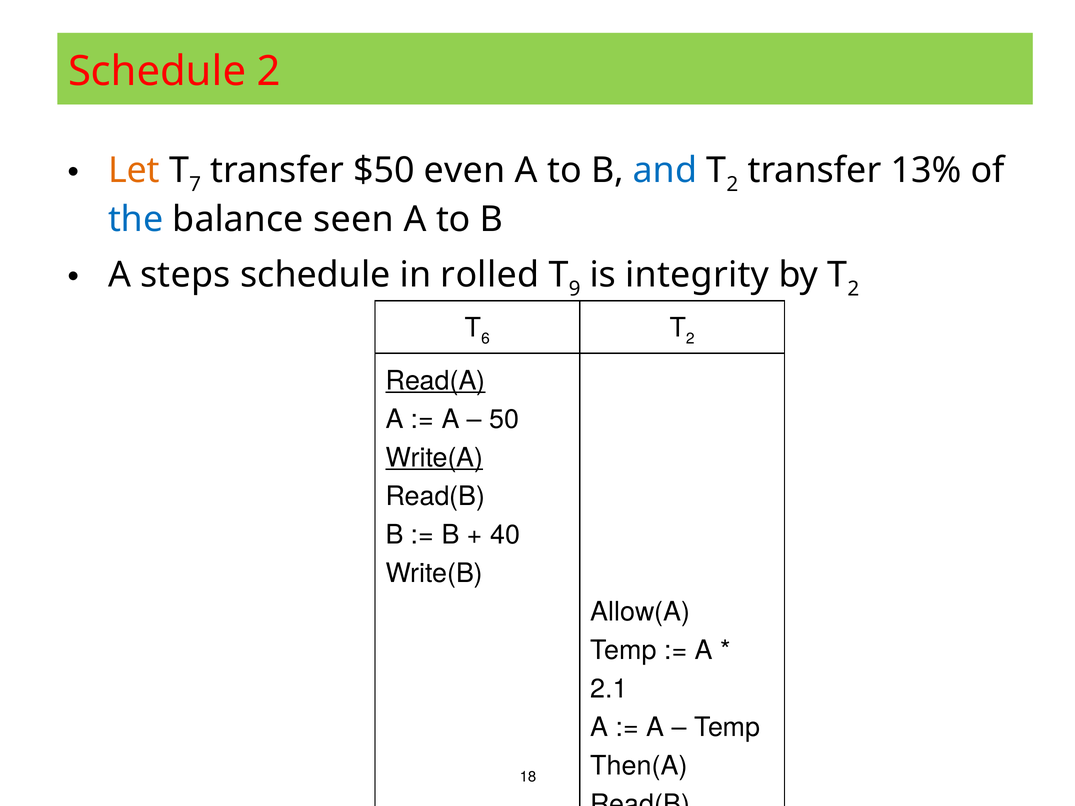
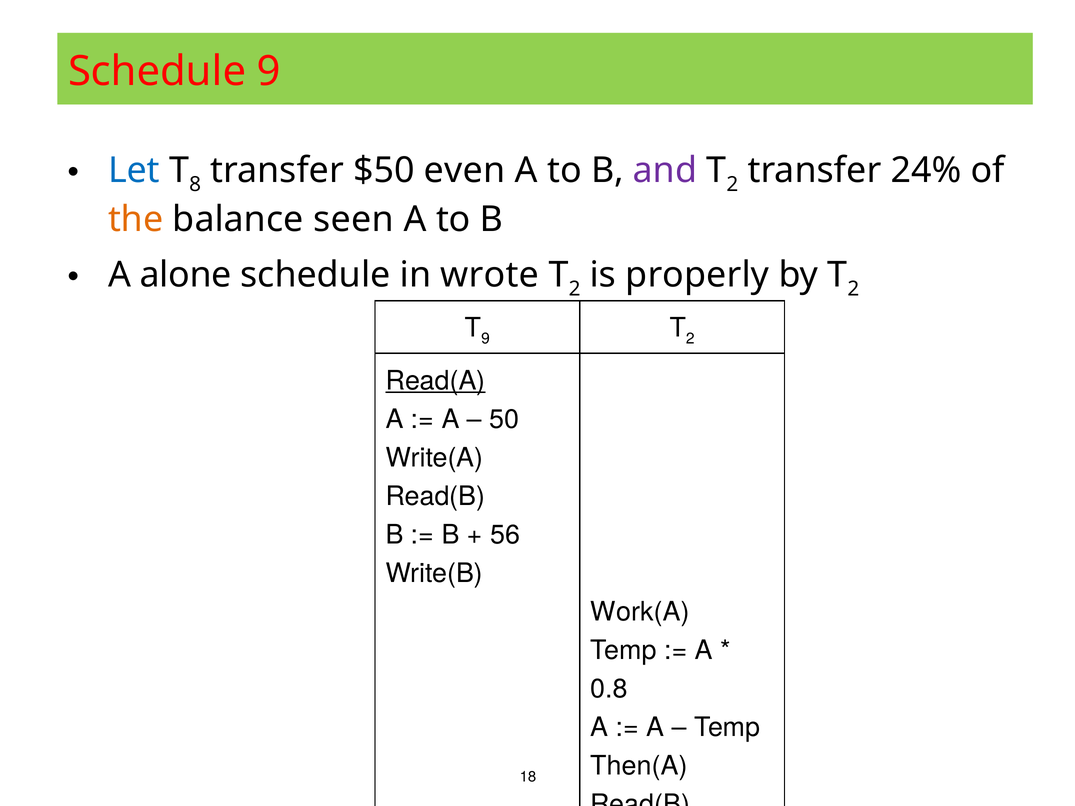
Schedule 2: 2 -> 9 (269, 72)
Let colour: orange -> blue (134, 171)
7: 7 -> 8 (195, 185)
and colour: blue -> purple (665, 171)
13%: 13% -> 24% (926, 171)
the colour: blue -> orange (136, 220)
steps: steps -> alone (186, 275)
rolled: rolled -> wrote (490, 275)
9: 9 -> 2 (575, 289)
integrity: integrity -> properly (697, 275)
6: 6 -> 9 (486, 339)
Write(A underline: present -> none (434, 458)
40: 40 -> 56 (505, 535)
Allow(A: Allow(A -> Work(A (640, 612)
2.1: 2.1 -> 0.8 (609, 689)
